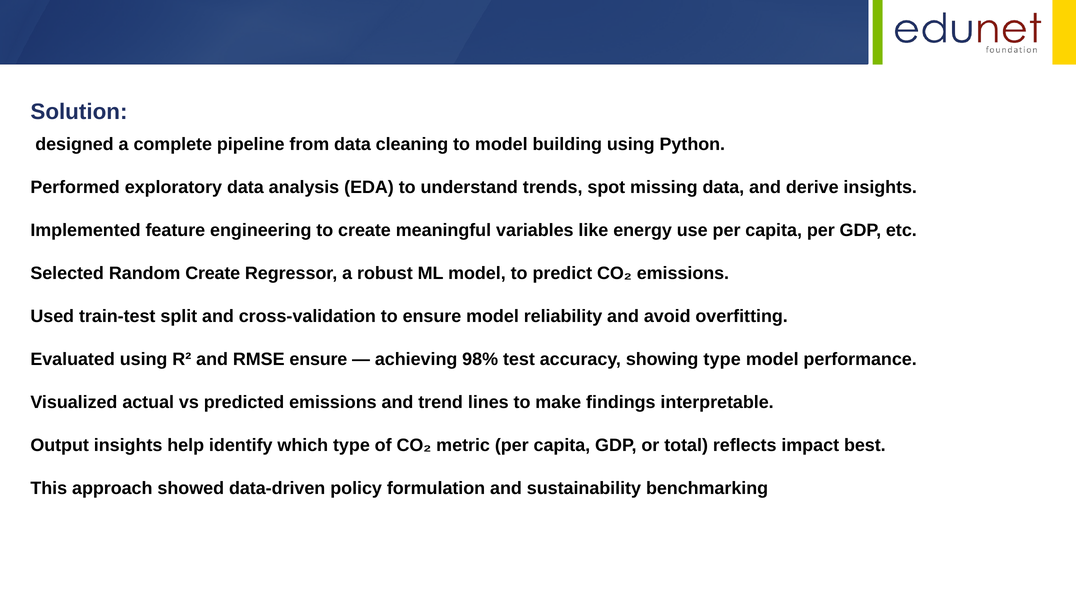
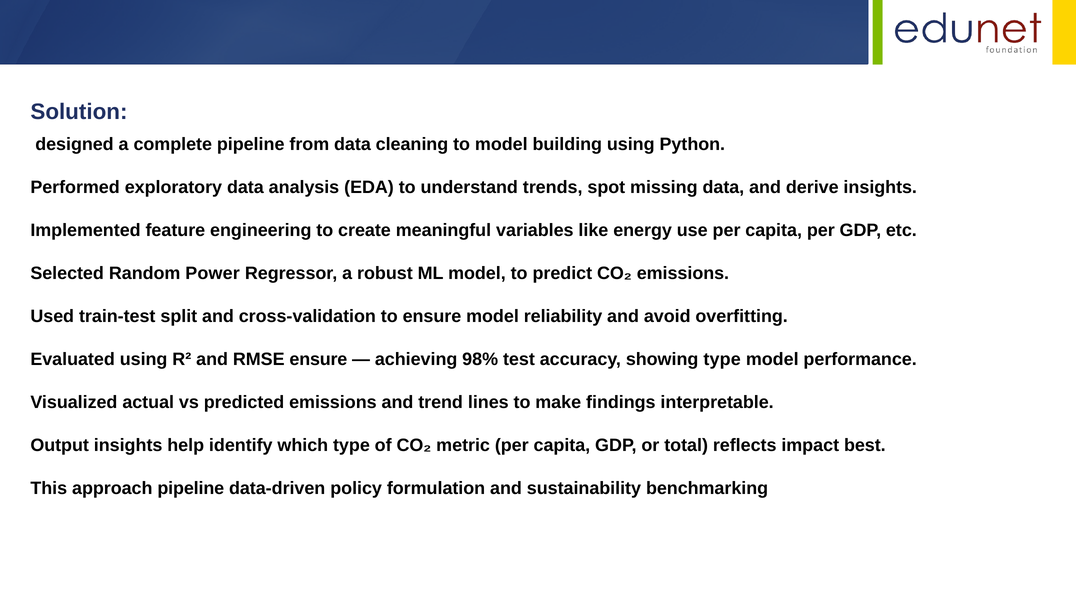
Random Create: Create -> Power (213, 273)
approach showed: showed -> pipeline (191, 488)
